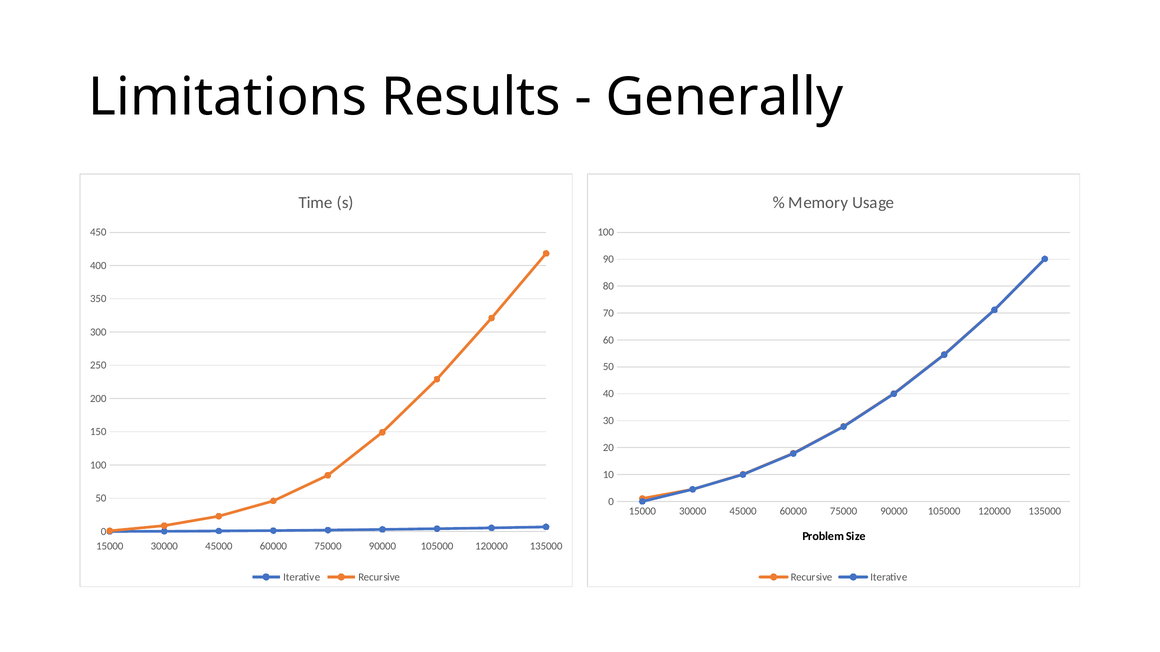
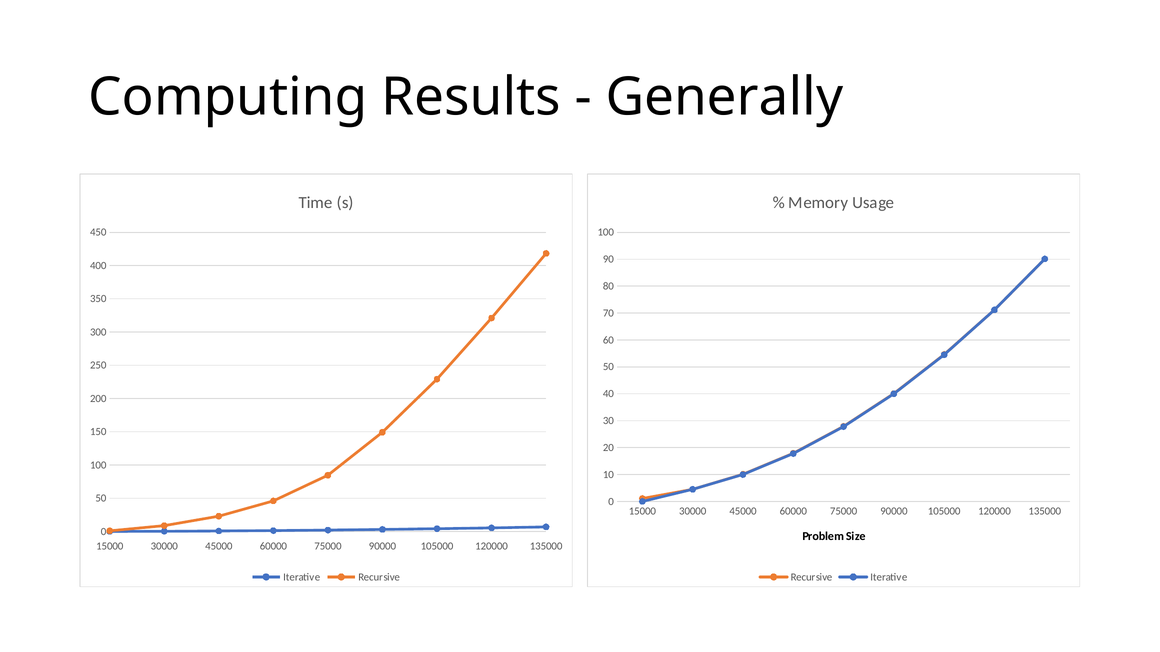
Limitations: Limitations -> Computing (228, 97)
